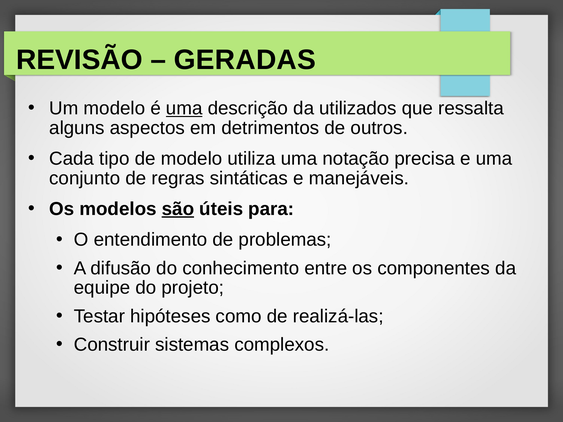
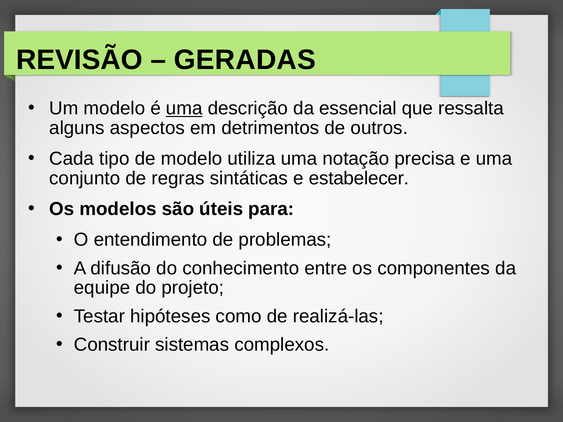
utilizados: utilizados -> essencial (358, 108)
manejáveis: manejáveis -> estabelecer (359, 178)
são underline: present -> none (178, 209)
